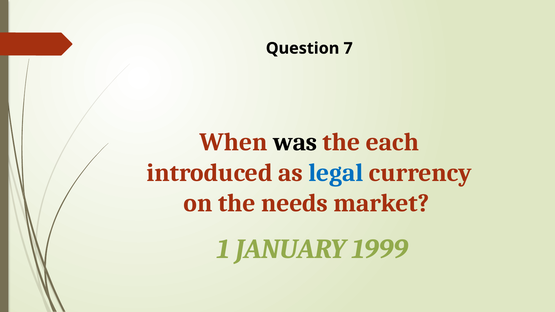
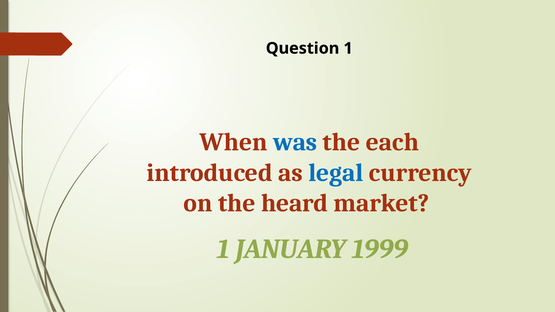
Question 7: 7 -> 1 (348, 48)
was colour: black -> blue (295, 142)
needs: needs -> heard (295, 203)
